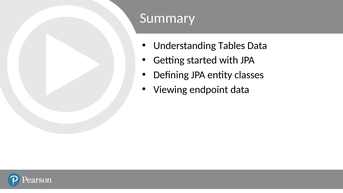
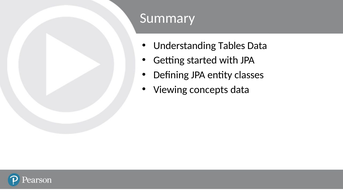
endpoint: endpoint -> concepts (209, 90)
